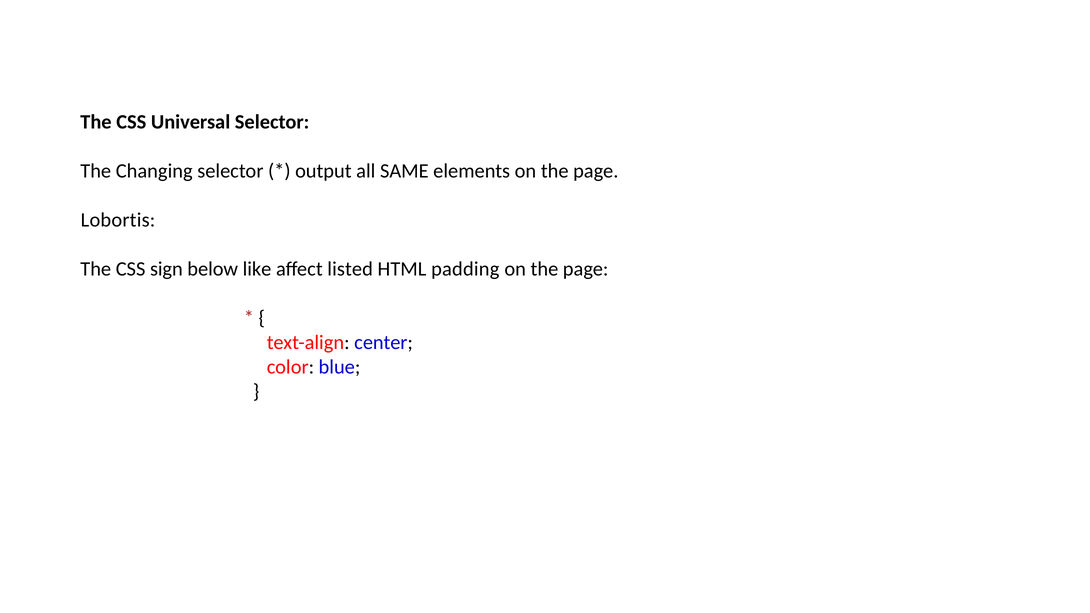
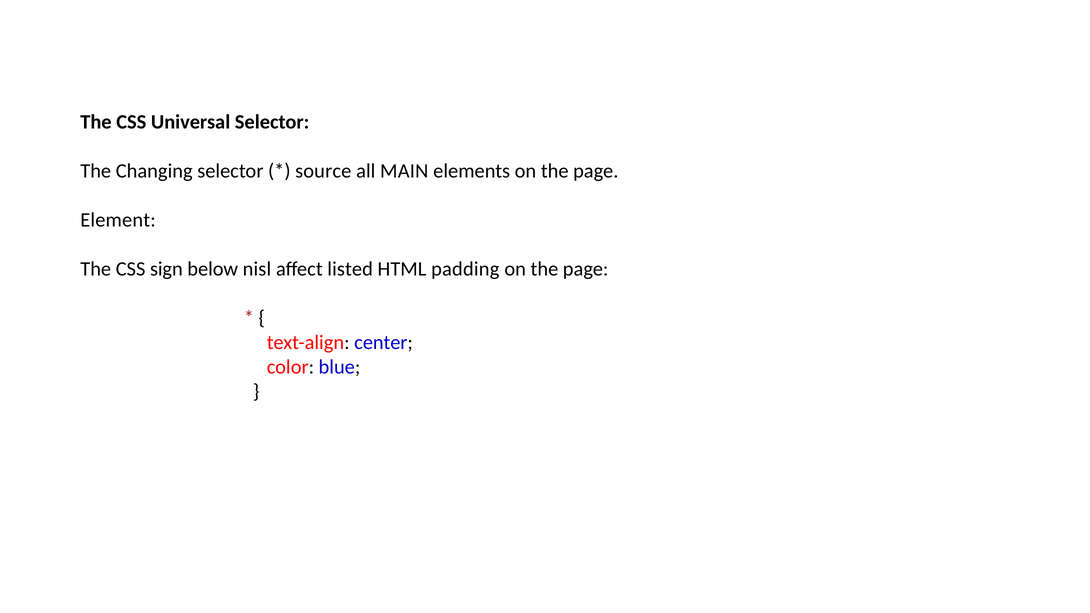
output: output -> source (323, 171)
SAME: SAME -> MAIN (404, 171)
Lobortis: Lobortis -> Element (118, 220)
like: like -> nisl (257, 269)
